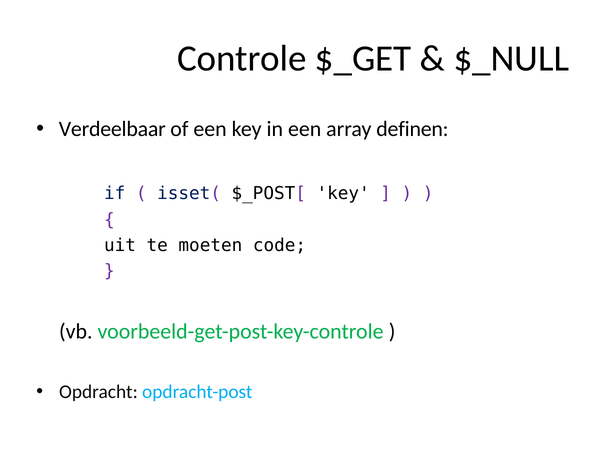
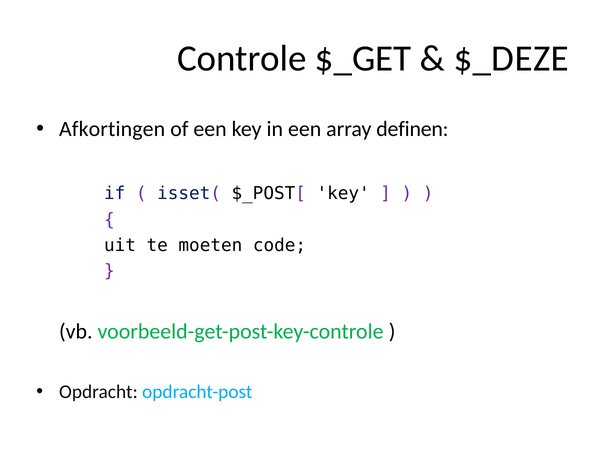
$_NULL: $_NULL -> $_DEZE (511, 59)
Verdeelbaar: Verdeelbaar -> Afkortingen (112, 129)
